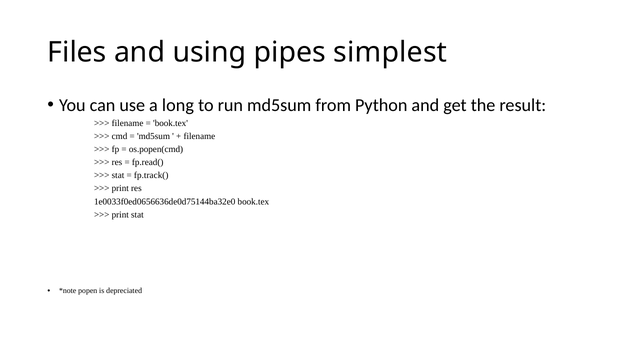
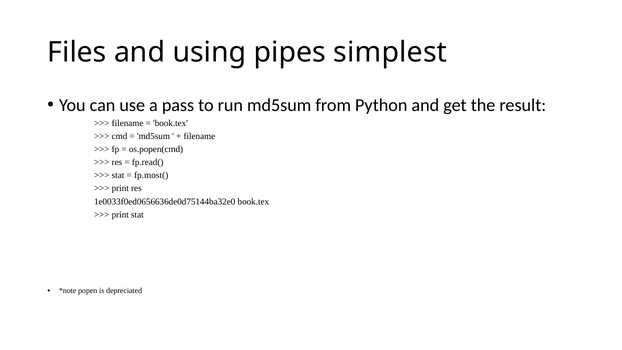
long: long -> pass (178, 105)
fp.track(: fp.track( -> fp.most( (151, 175)
